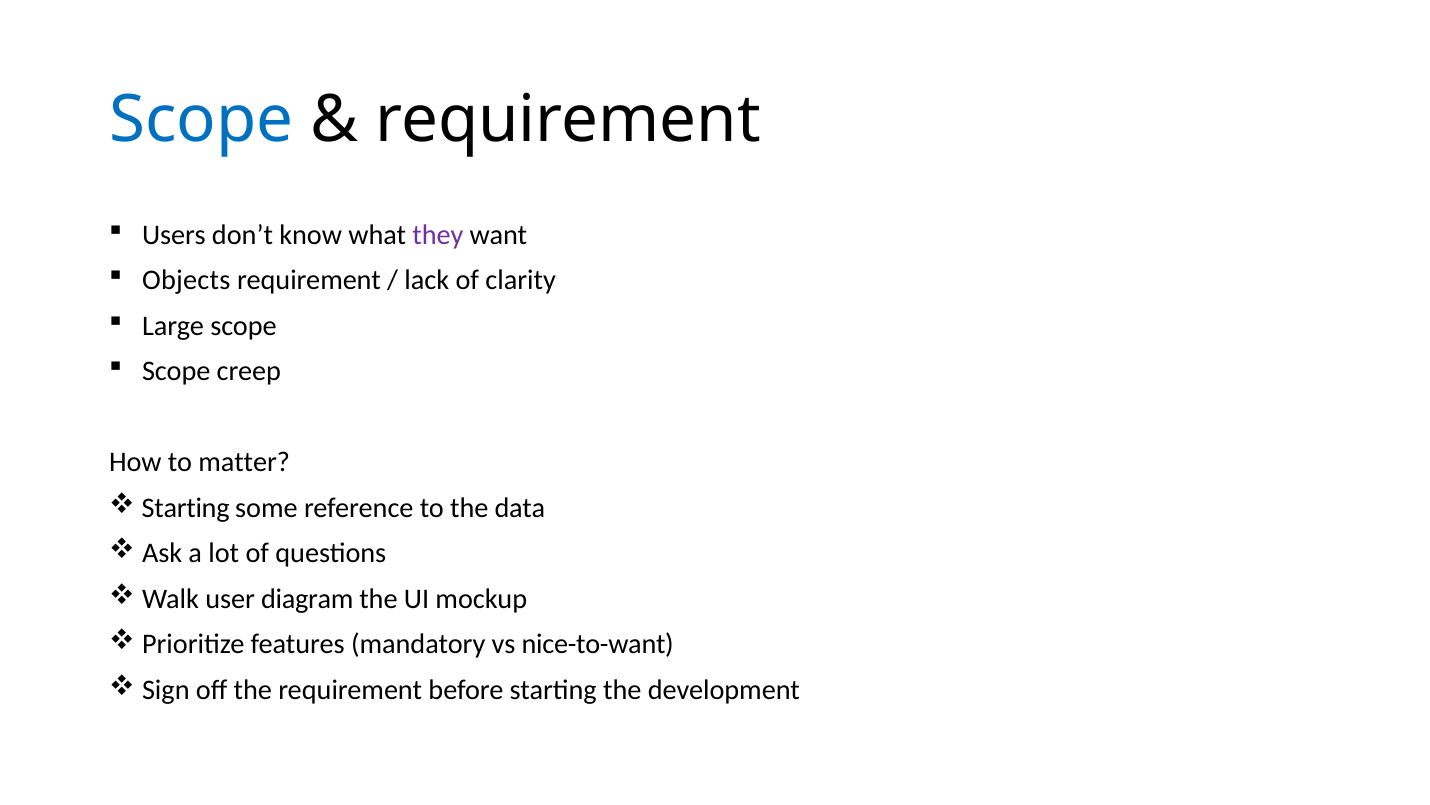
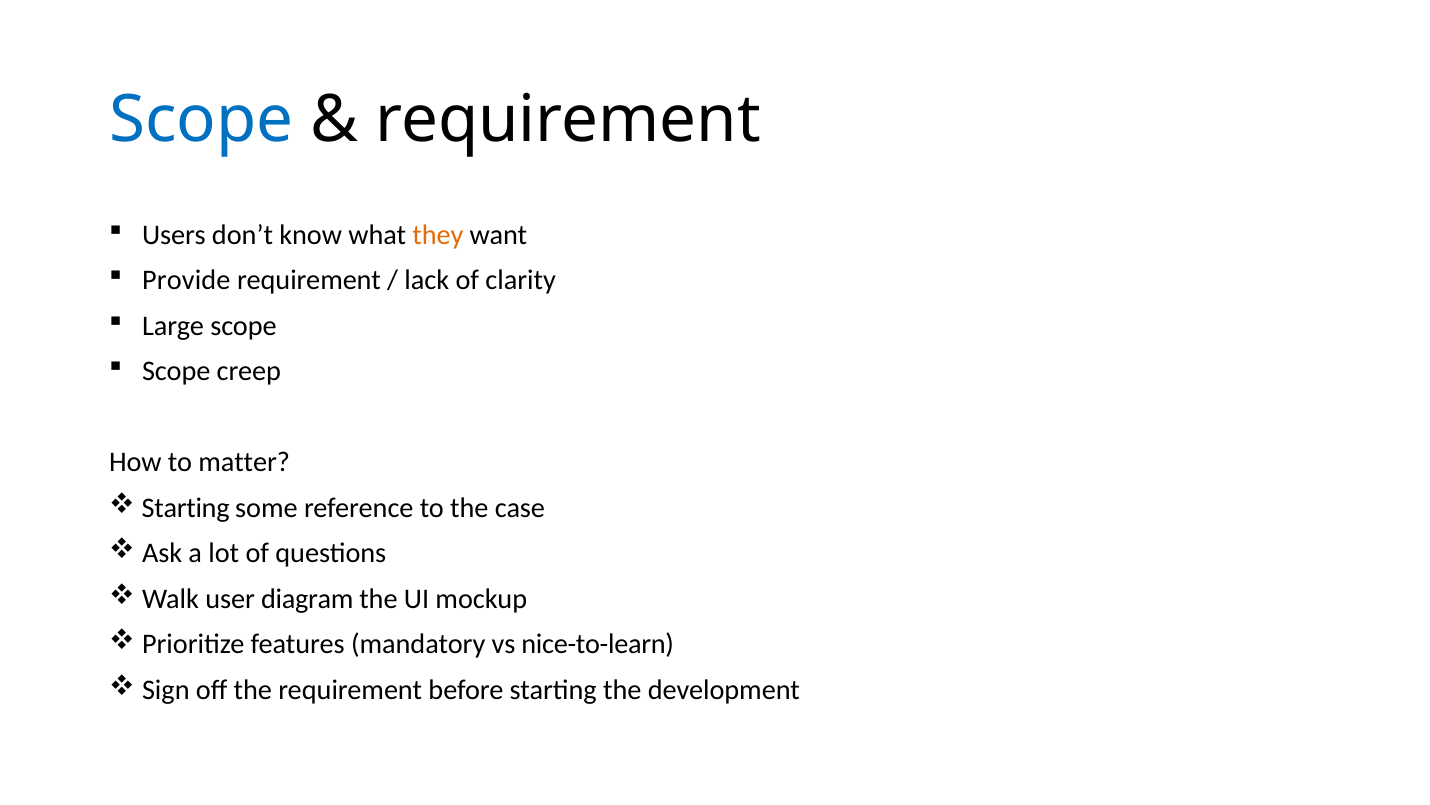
they colour: purple -> orange (438, 235)
Objects: Objects -> Provide (186, 280)
data: data -> case (520, 507)
nice-to-want: nice-to-want -> nice-to-learn (598, 644)
